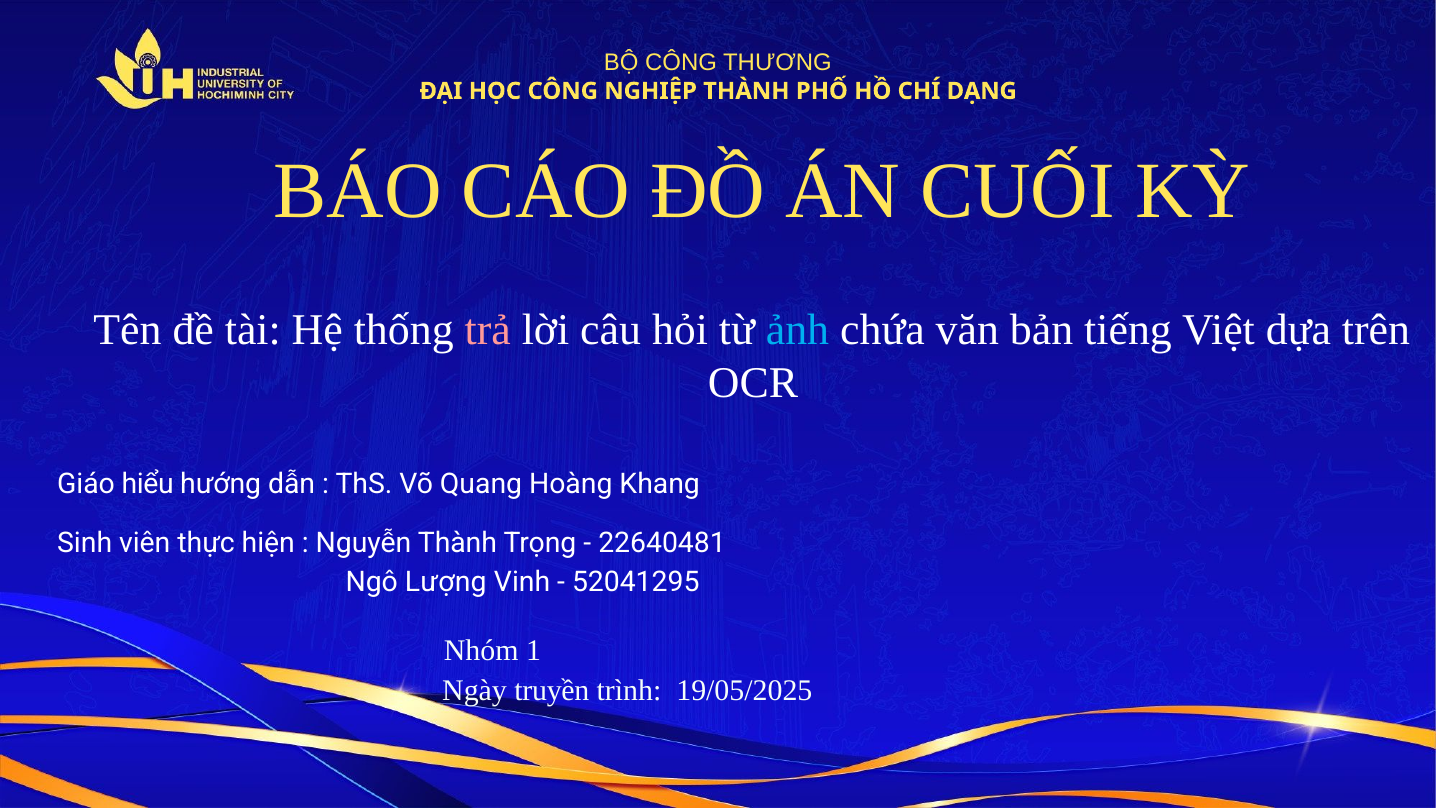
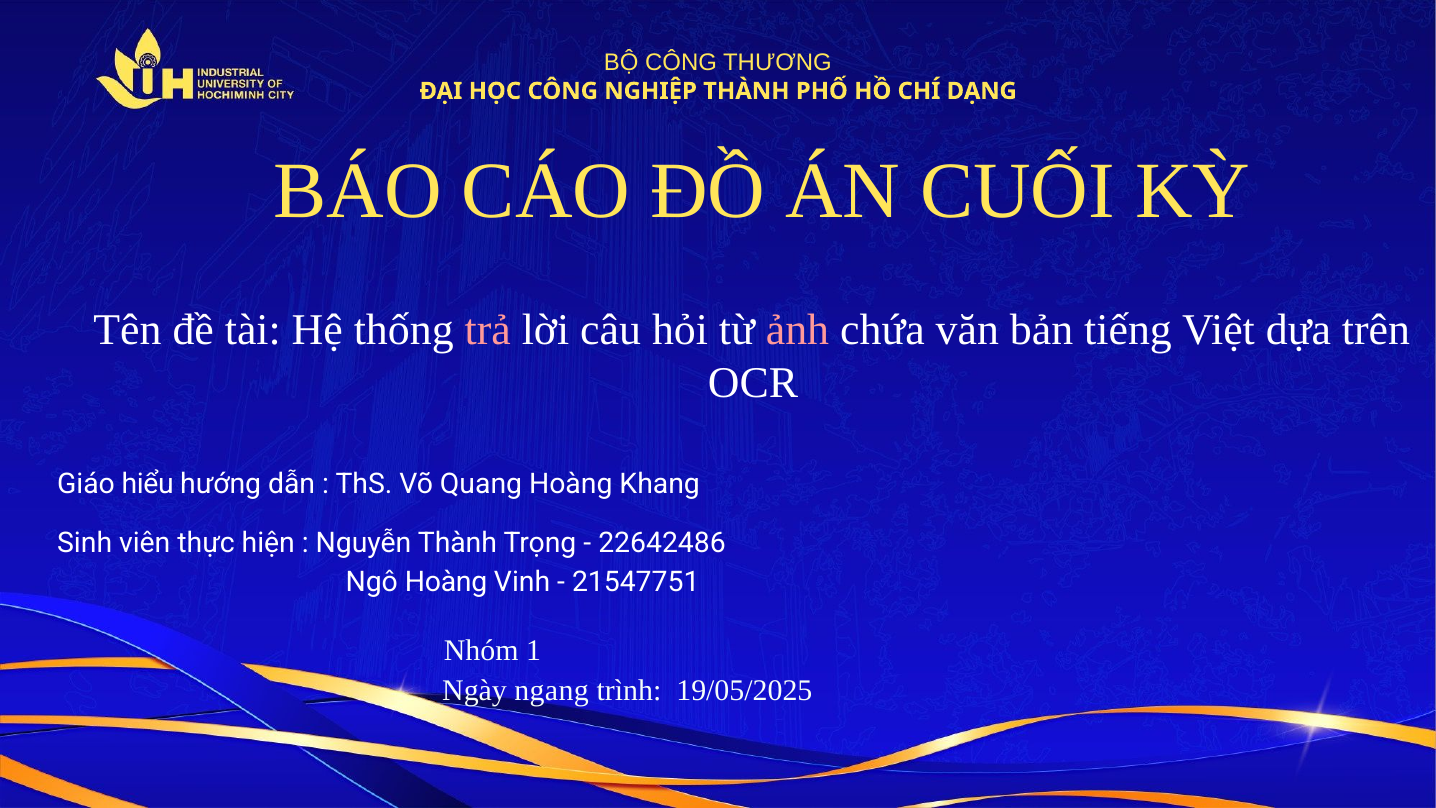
ảnh colour: light blue -> pink (798, 330)
22640481: 22640481 -> 22642486 (662, 543)
Ngô Lượng: Lượng -> Hoàng (446, 582)
52041295: 52041295 -> 21547751 (636, 582)
truyền: truyền -> ngang (552, 691)
